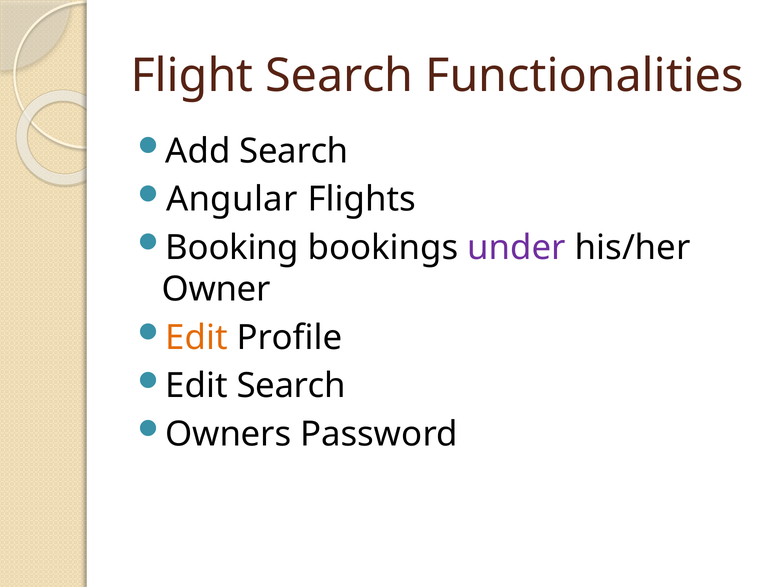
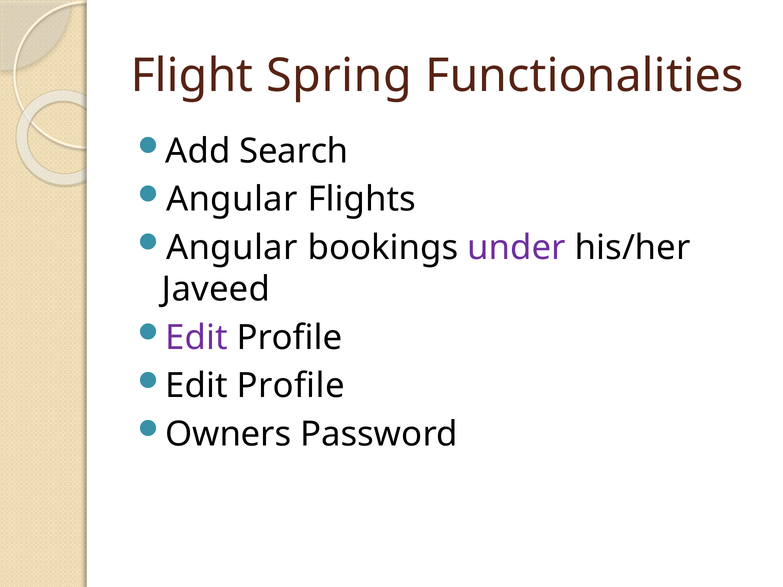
Flight Search: Search -> Spring (339, 76)
Booking: Booking -> Angular (232, 248)
Owner: Owner -> Javeed (216, 290)
Edit colour: orange -> purple (197, 338)
Search: Search -> Profile (291, 386)
